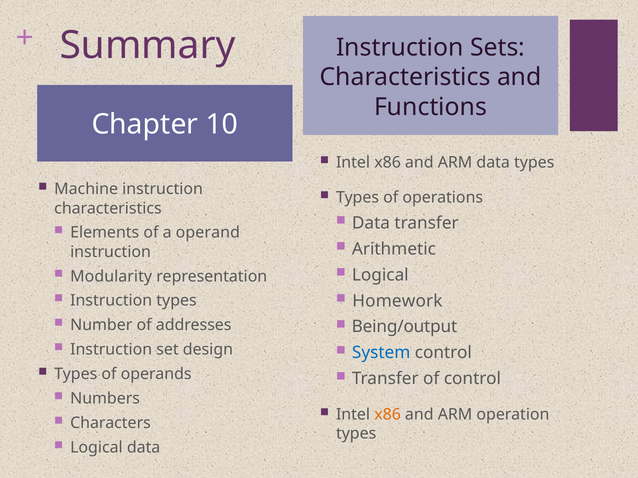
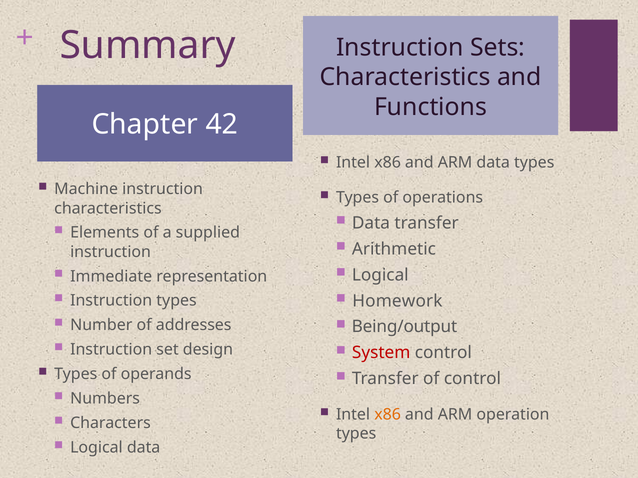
10: 10 -> 42 (222, 124)
operand: operand -> supplied (208, 233)
Modularity: Modularity -> Immediate (111, 277)
System colour: blue -> red (381, 353)
